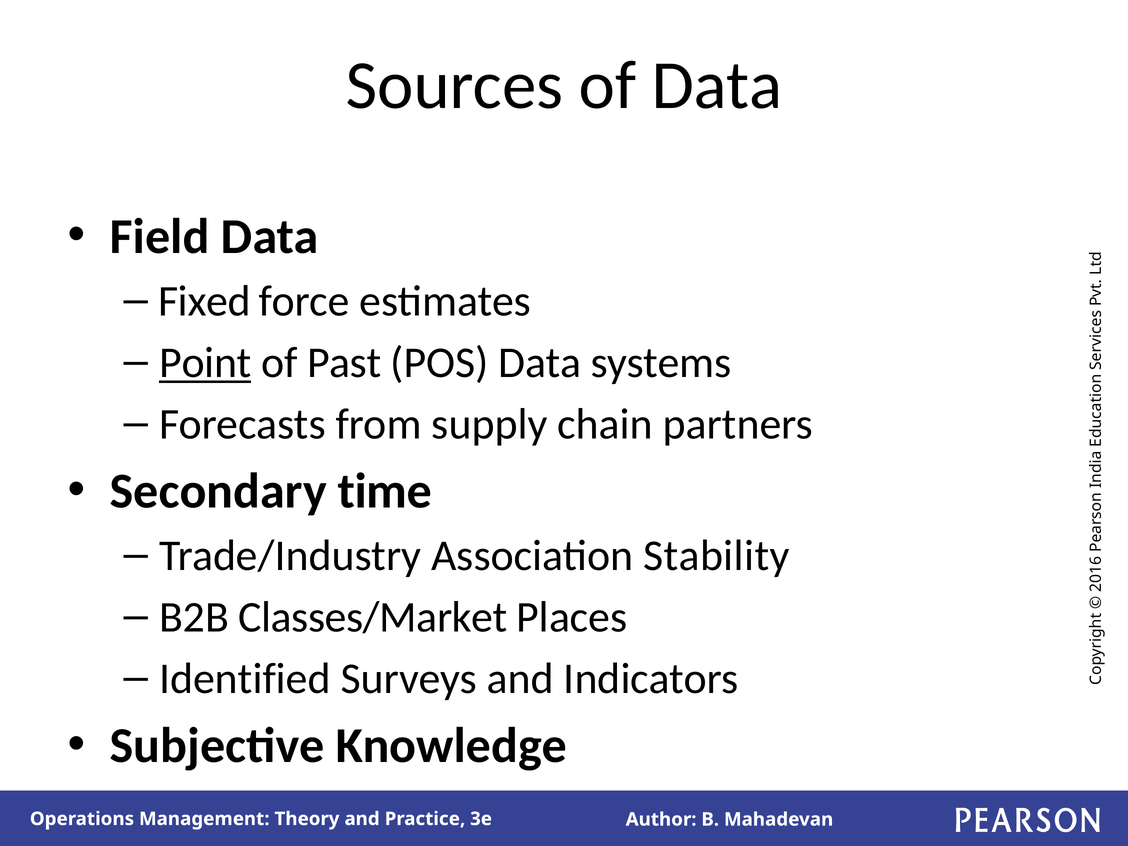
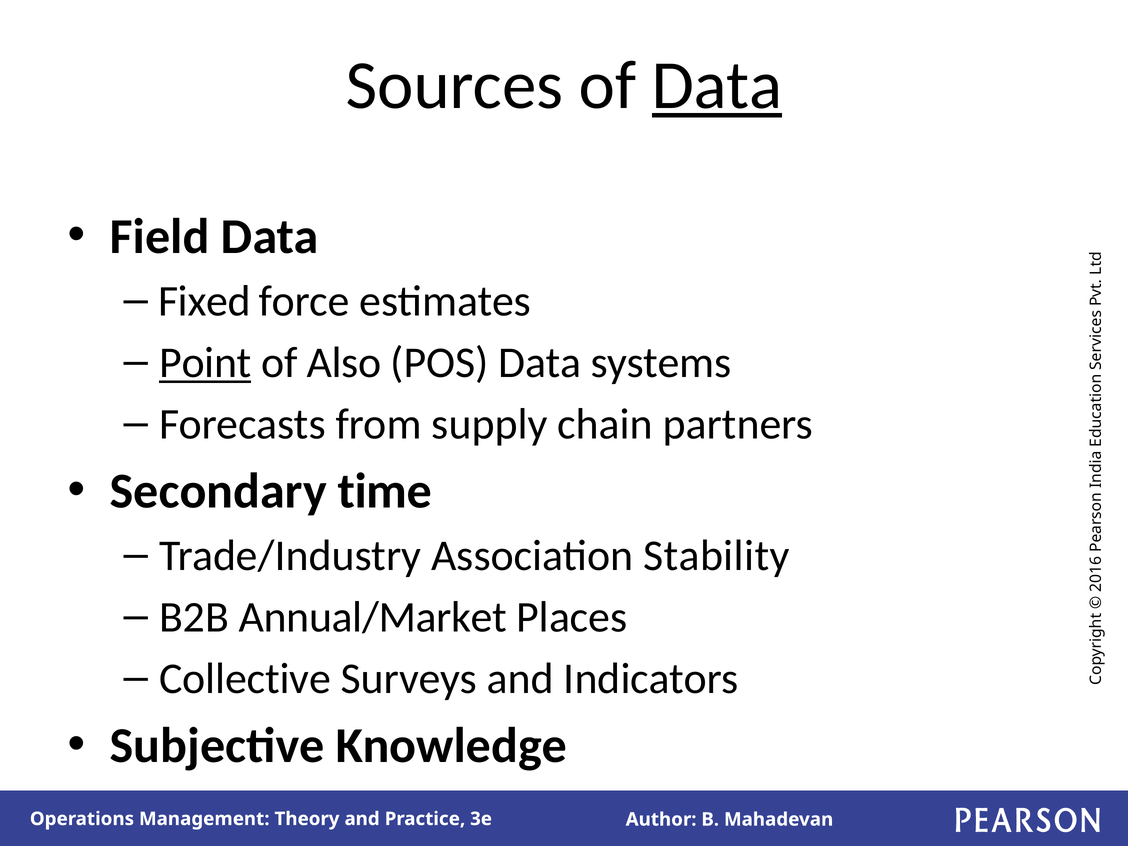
Data underline: none -> present (717, 86)
Past: Past -> Also (344, 363)
Classes/Market: Classes/Market -> Annual/Market (373, 617)
Identified: Identified -> Collective (245, 679)
